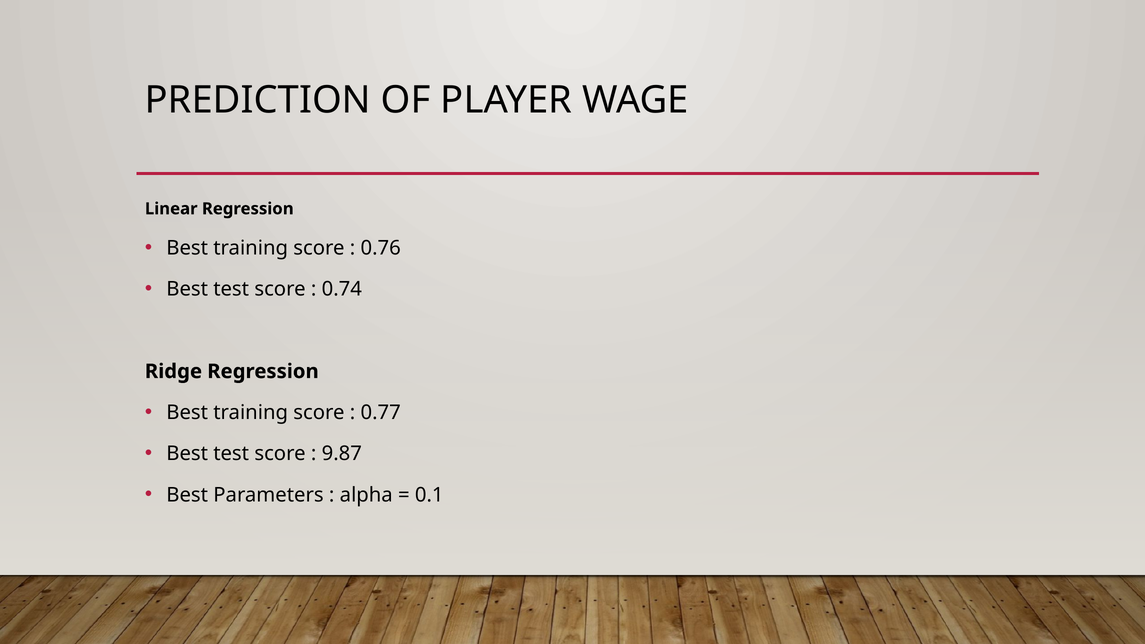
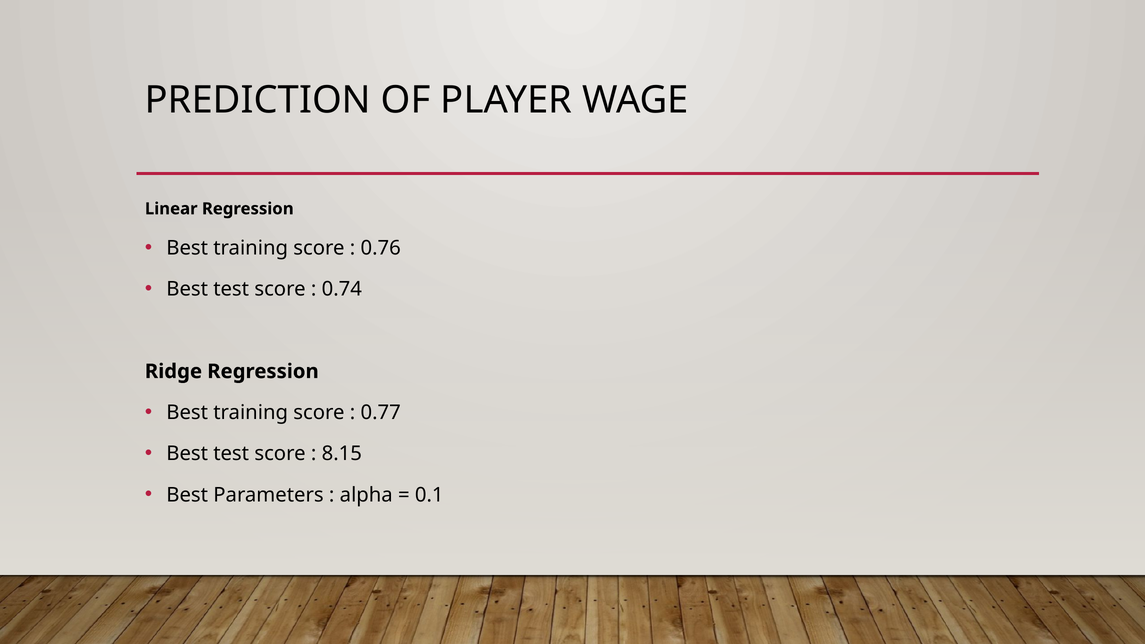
9.87: 9.87 -> 8.15 (342, 454)
